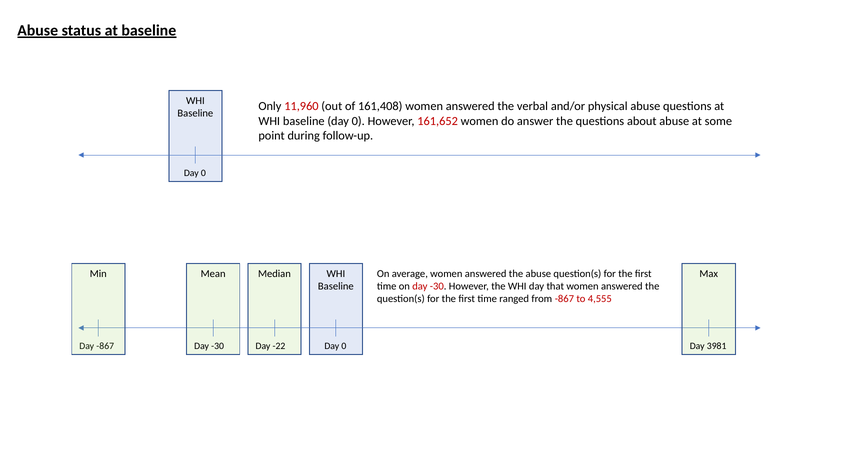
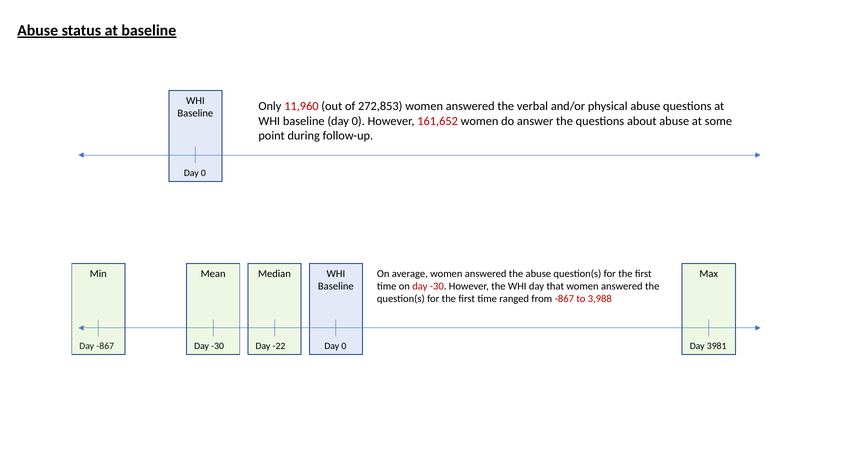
161,408: 161,408 -> 272,853 (380, 106)
4,555: 4,555 -> 3,988 (600, 299)
